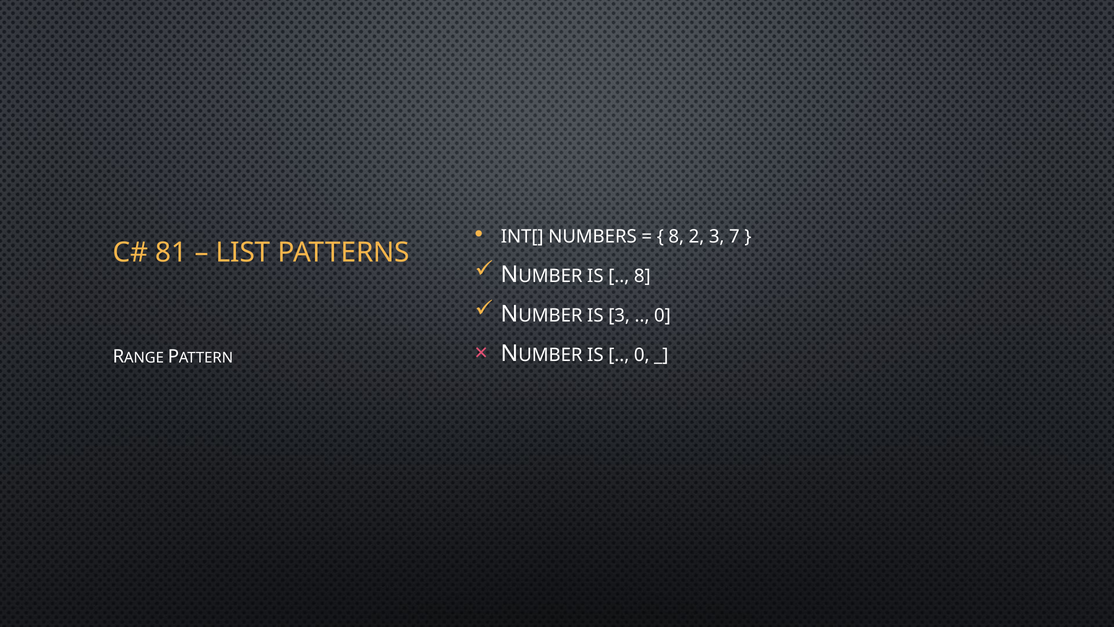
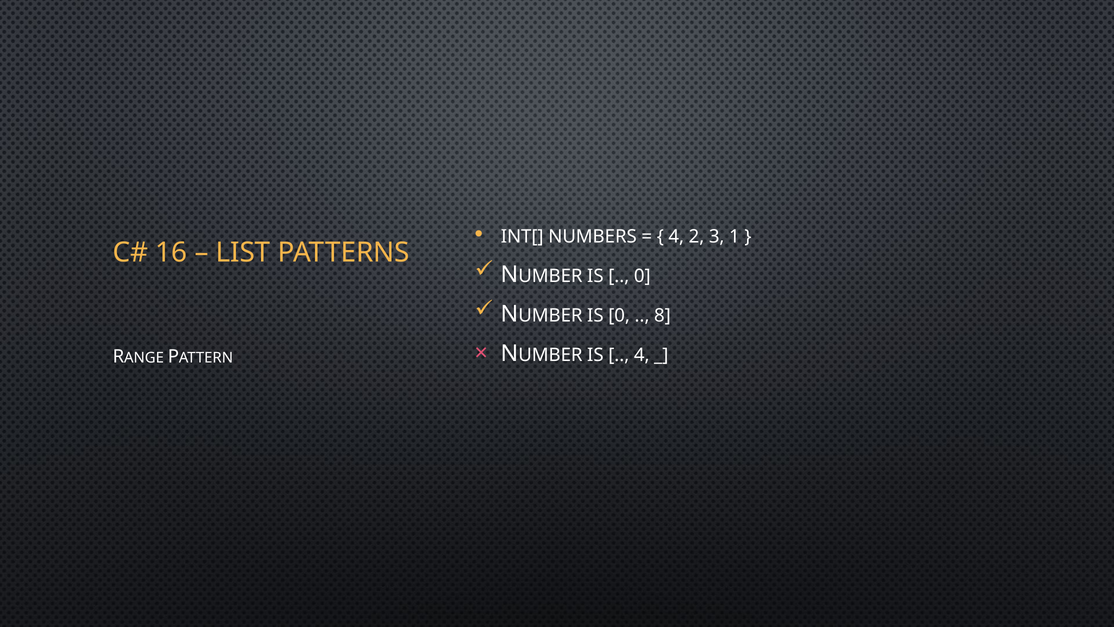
8: 8 -> 4 (676, 236)
7: 7 -> 1 (734, 236)
81: 81 -> 16 (171, 253)
8: 8 -> 0 (642, 276)
IS 3: 3 -> 0 (619, 315)
0: 0 -> 8 (662, 315)
0: 0 -> 4 (642, 355)
